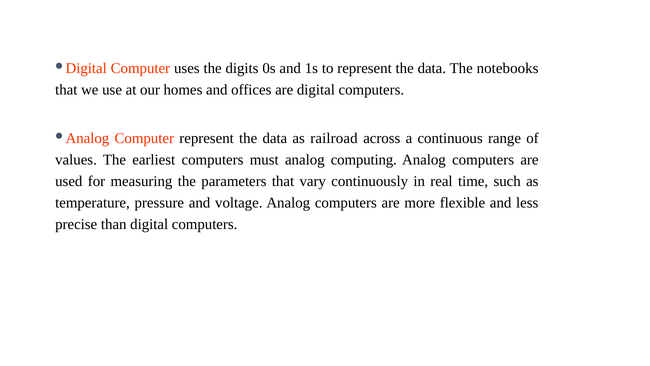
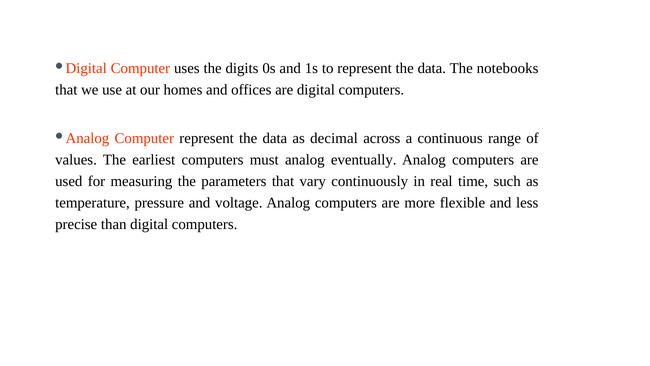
railroad: railroad -> decimal (334, 138)
computing: computing -> eventually (364, 160)
